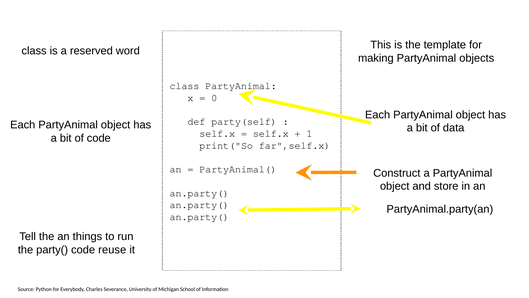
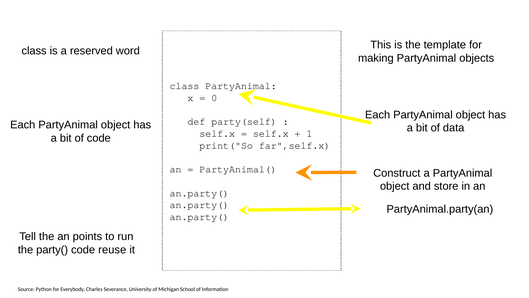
things: things -> points (87, 236)
